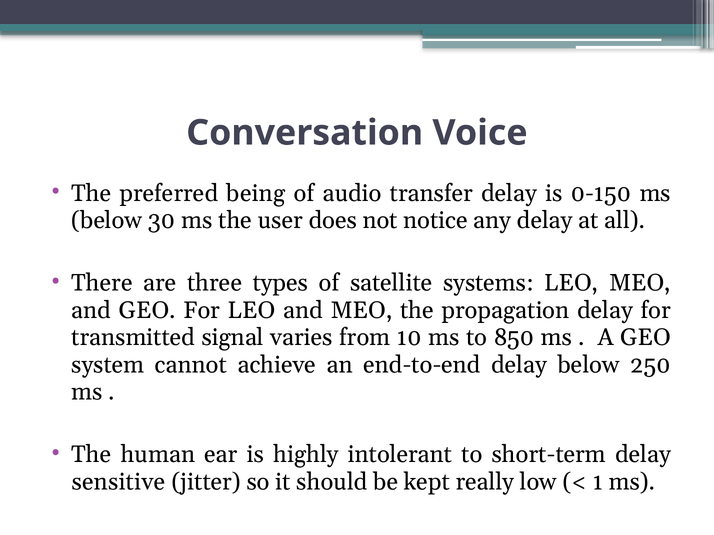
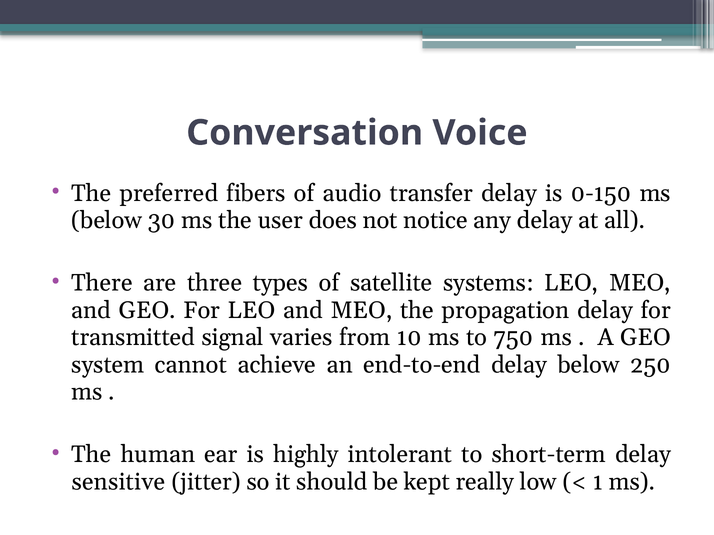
being: being -> fibers (256, 193)
850: 850 -> 750 (514, 338)
